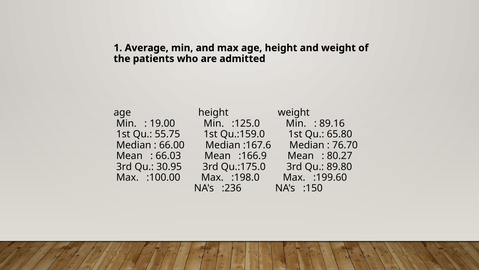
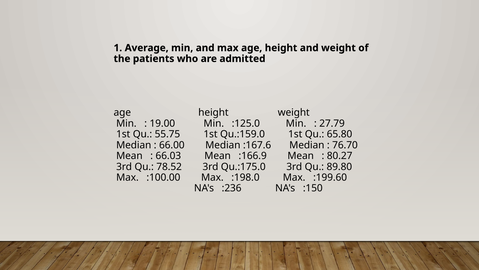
89.16: 89.16 -> 27.79 (332, 123)
30.95: 30.95 -> 78.52 (169, 166)
